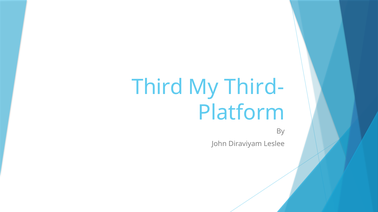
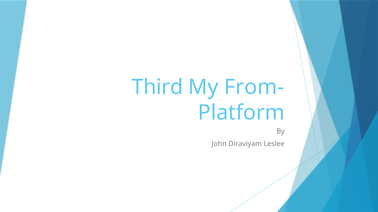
Third-: Third- -> From- (254, 87)
